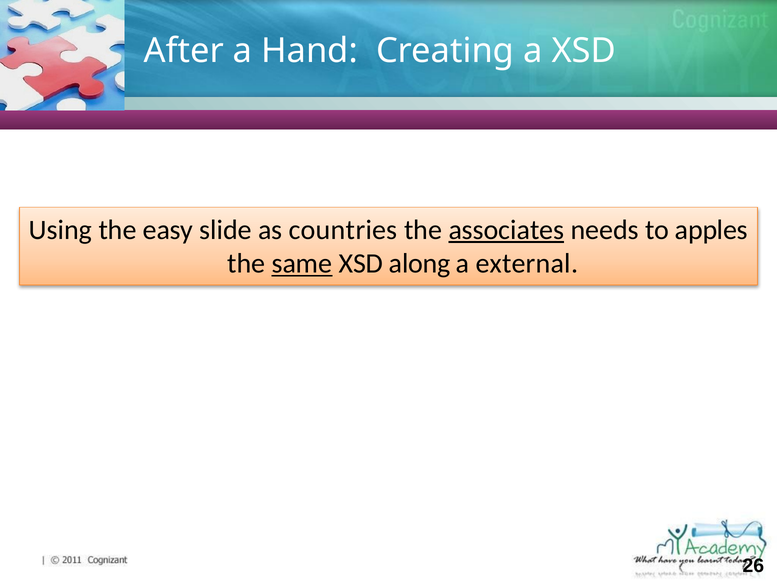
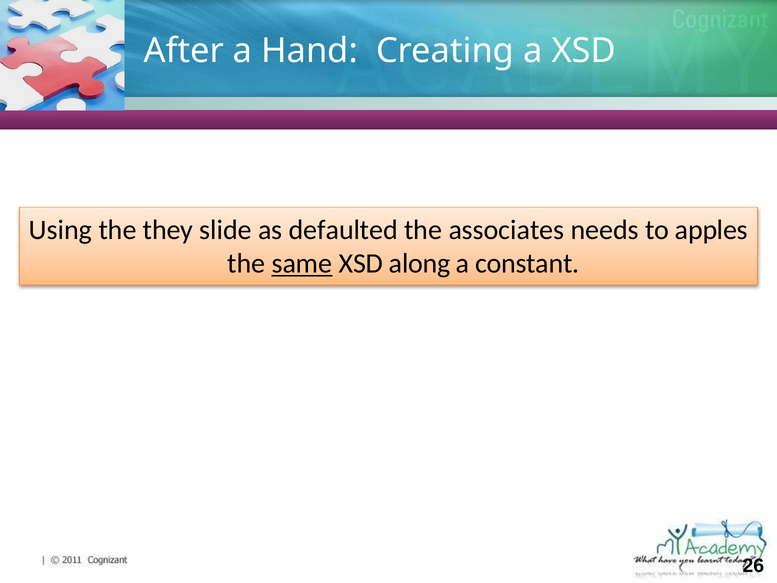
easy: easy -> they (168, 230)
countries: countries -> defaulted (343, 230)
associates underline: present -> none (506, 230)
external: external -> constant (527, 264)
